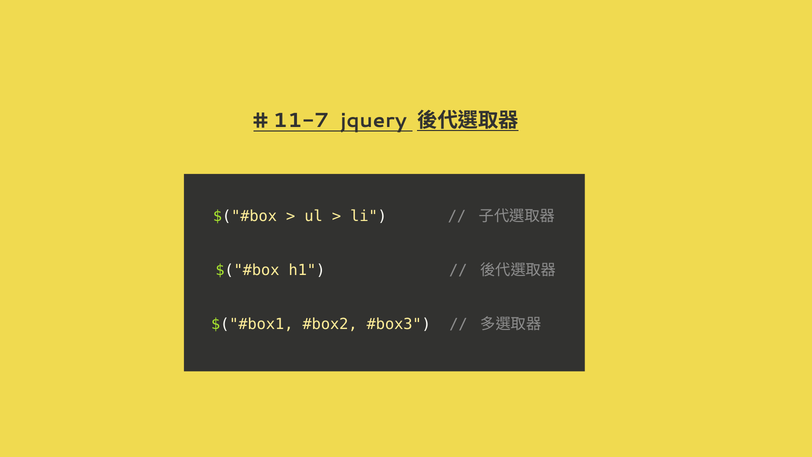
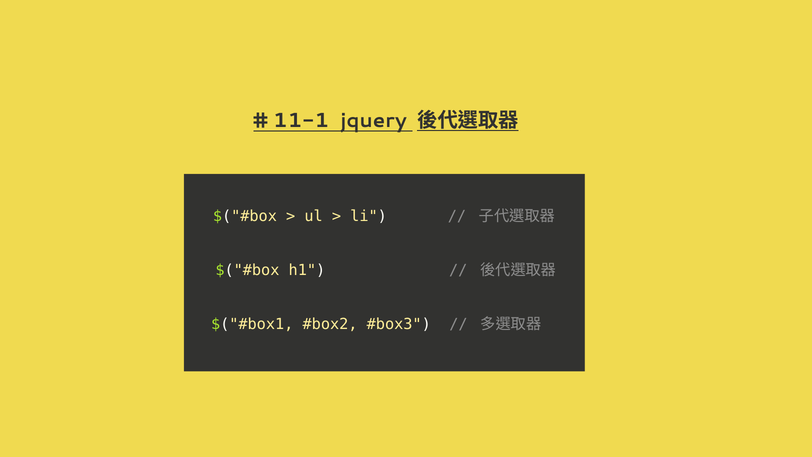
11-7: 11-7 -> 11-1 (301, 121)
